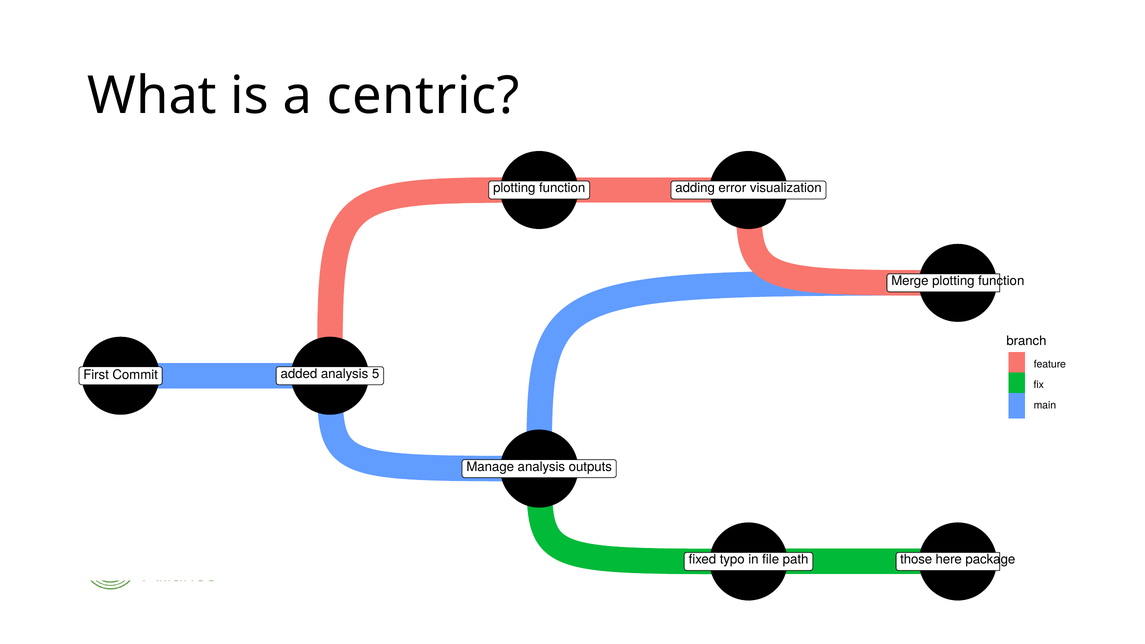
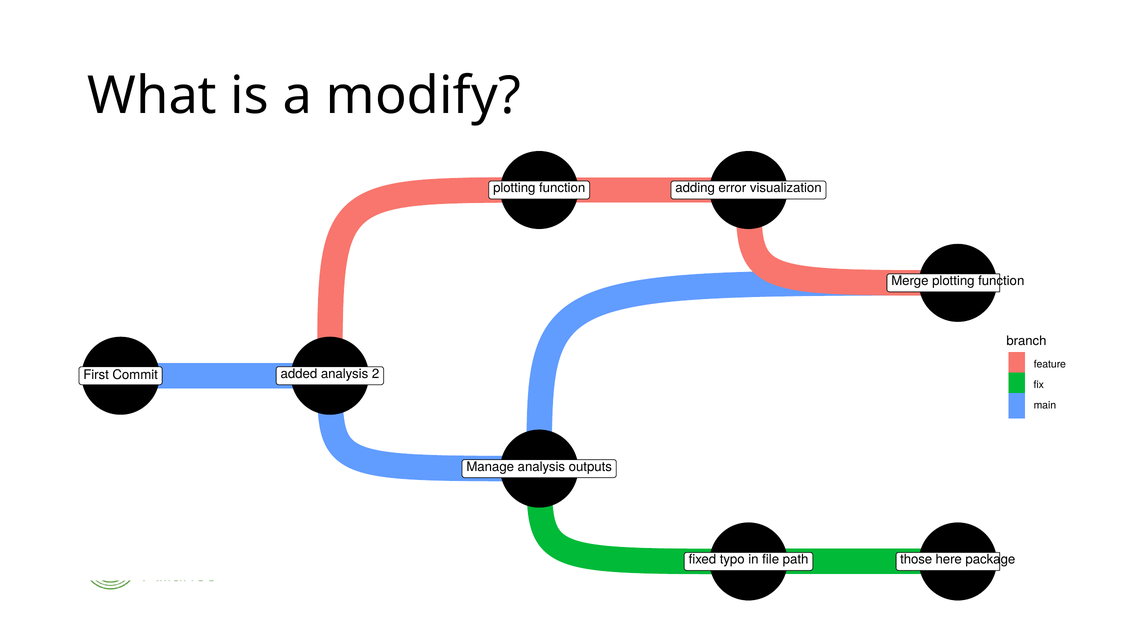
centric: centric -> modify (423, 96)
5: 5 -> 2 (376, 374)
